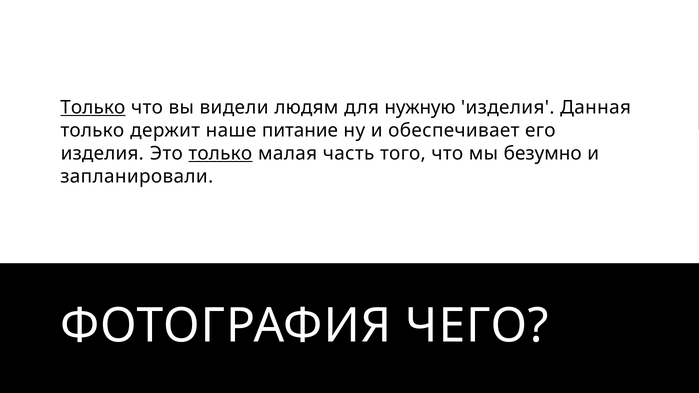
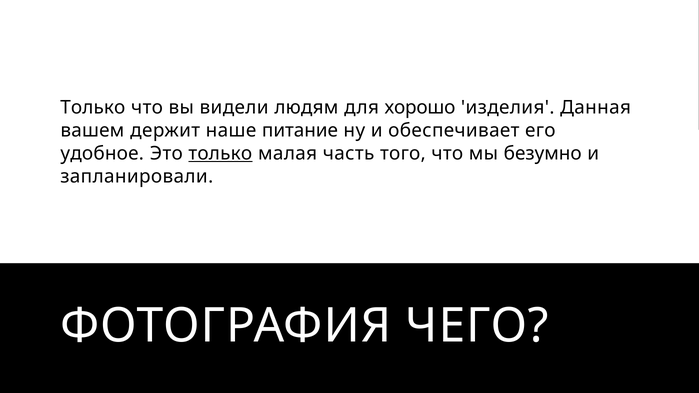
Только underline: present -> none (93, 107)
нужную: нужную -> хорошо (420, 107)
только: только -> вашем (92, 130)
изделия: изделия -> удобное (102, 153)
